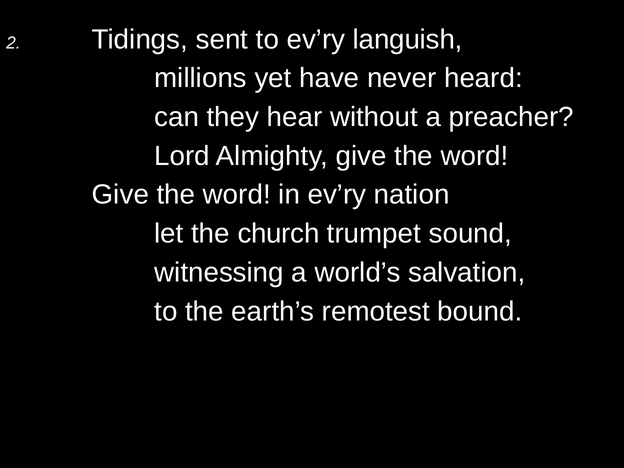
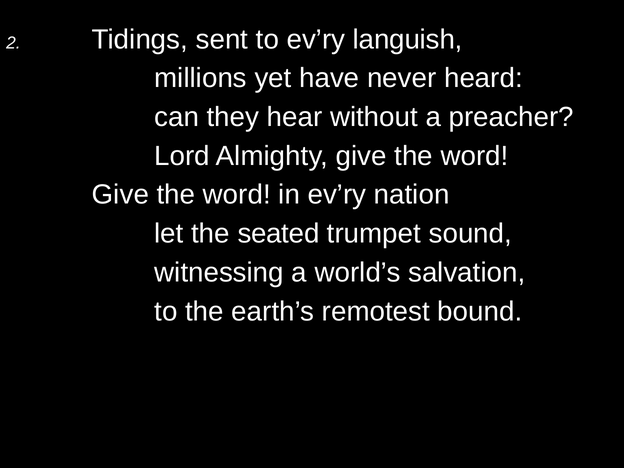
church: church -> seated (279, 234)
